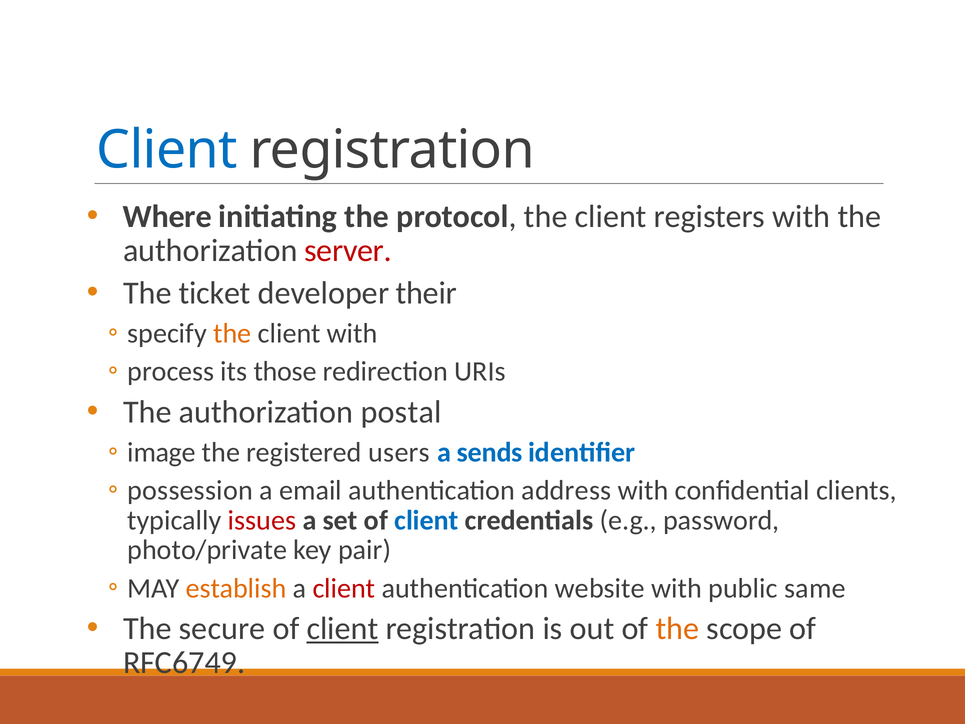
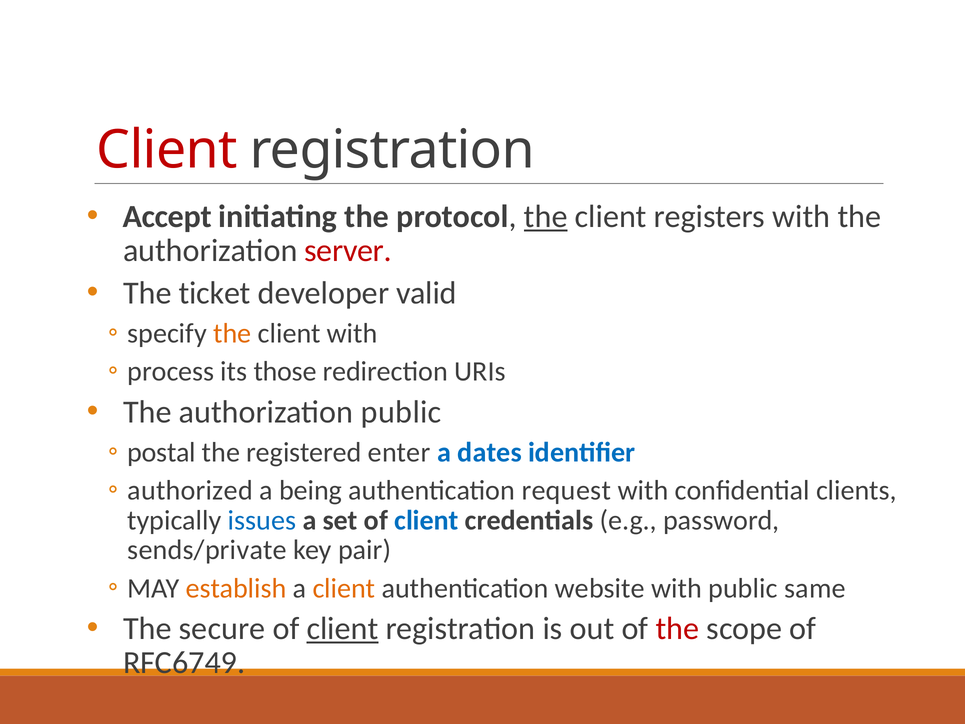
Client colour: blue -> red (167, 150)
Where: Where -> Accept (167, 217)
the underline: none -> present (546, 217)
their: their -> valid (426, 293)
authorization postal: postal -> public (401, 412)
image: image -> postal (162, 452)
users: users -> enter (399, 452)
sends: sends -> dates (490, 452)
possession: possession -> authorized (190, 490)
email: email -> being (311, 490)
address: address -> request (566, 490)
issues colour: red -> blue (262, 520)
photo/private: photo/private -> sends/private (207, 550)
client colour: red -> orange (344, 588)
the colour: orange -> red (677, 628)
